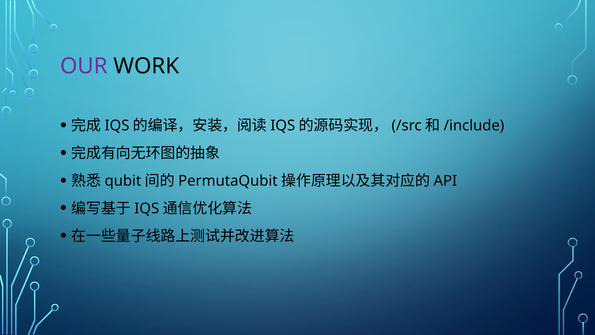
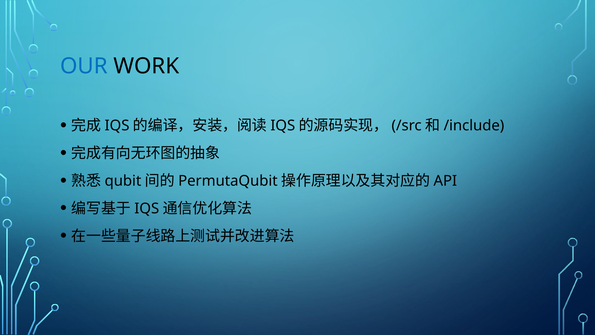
OUR colour: purple -> blue (84, 66)
